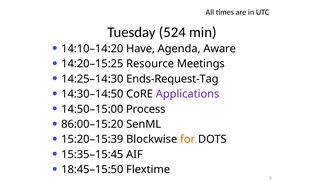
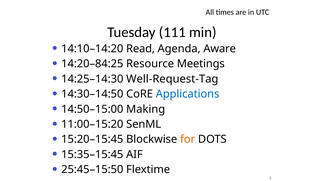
524: 524 -> 111 (172, 32)
Have: Have -> Read (141, 49)
14:20–15:25: 14:20–15:25 -> 14:20–84:25 (92, 64)
Ends-Request-Tag: Ends-Request-Tag -> Well-Request-Tag (172, 79)
Applications colour: purple -> blue (188, 94)
Process: Process -> Making (146, 109)
86:00–15:20: 86:00–15:20 -> 11:00–15:20 (92, 124)
15:20–15:39: 15:20–15:39 -> 15:20–15:45 (92, 139)
18:45–15:50: 18:45–15:50 -> 25:45–15:50 (92, 170)
